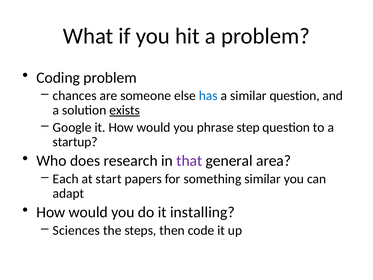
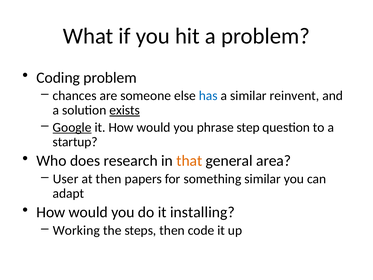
similar question: question -> reinvent (295, 96)
Google underline: none -> present (72, 127)
that colour: purple -> orange (189, 161)
Each: Each -> User (66, 179)
at start: start -> then (109, 179)
Sciences: Sciences -> Working (76, 230)
